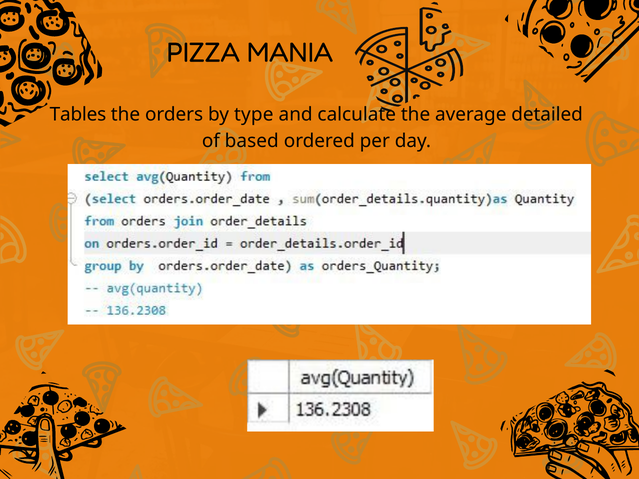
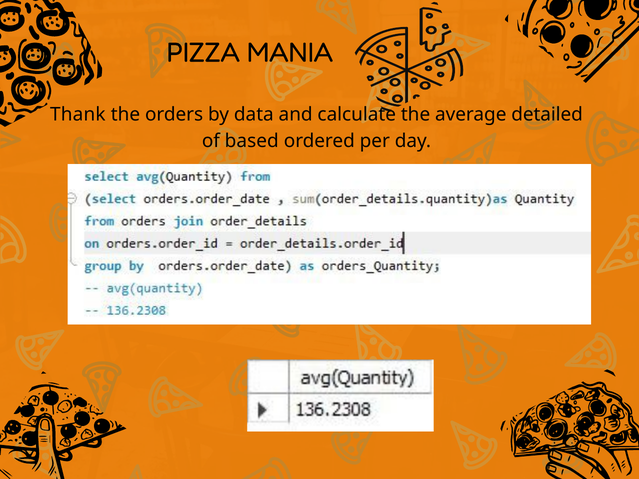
Tables: Tables -> Thank (78, 114)
type: type -> data (254, 114)
